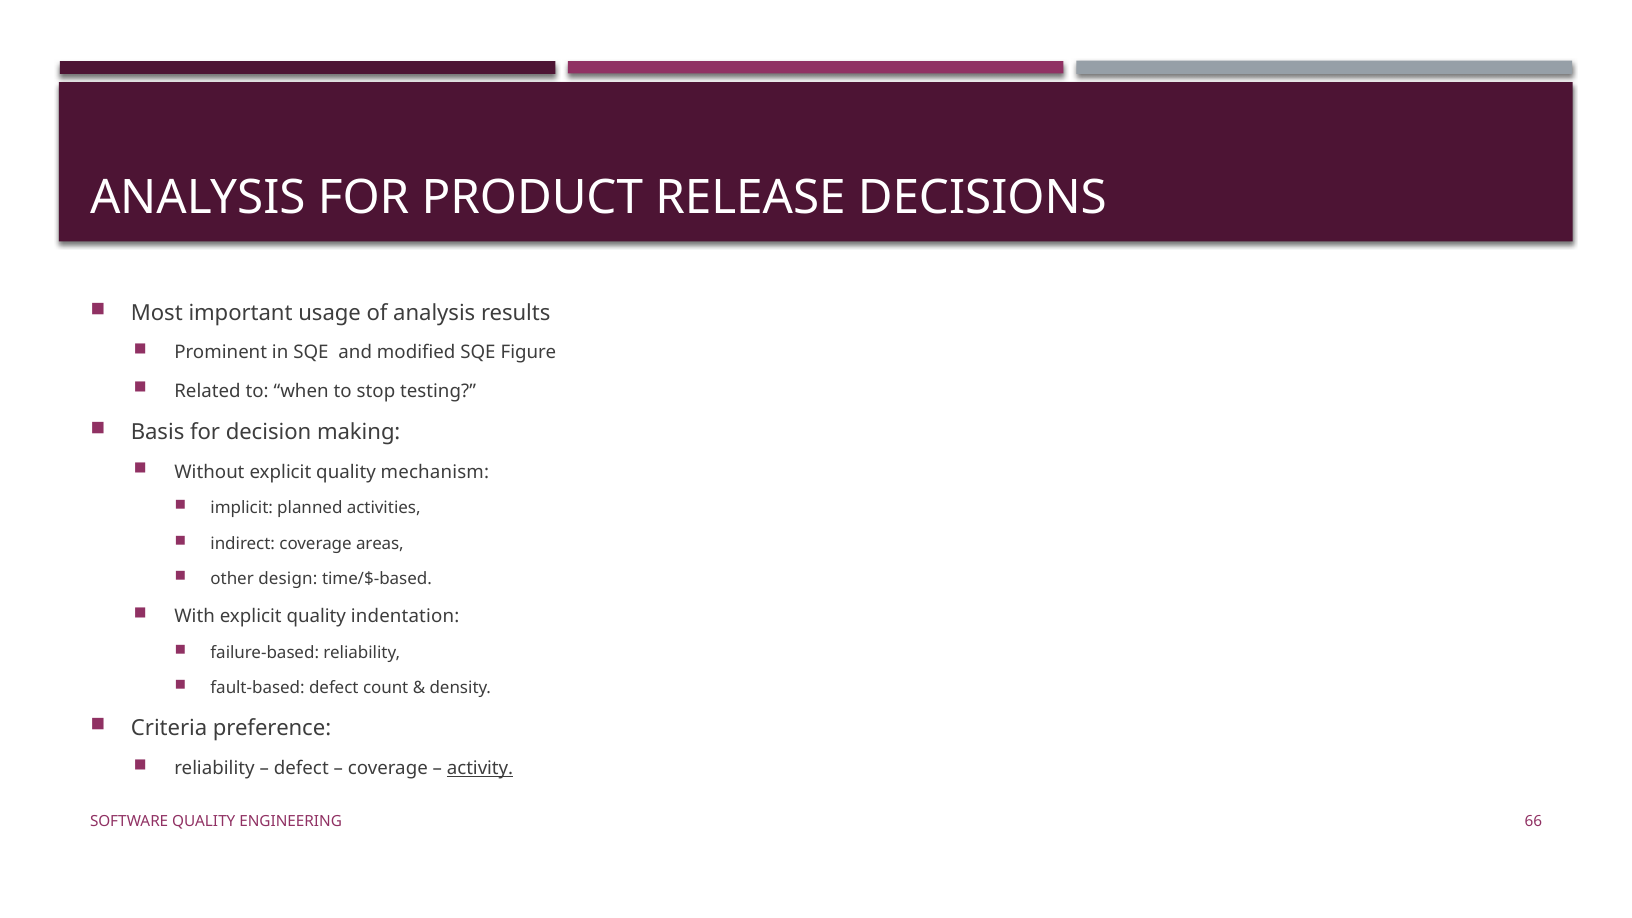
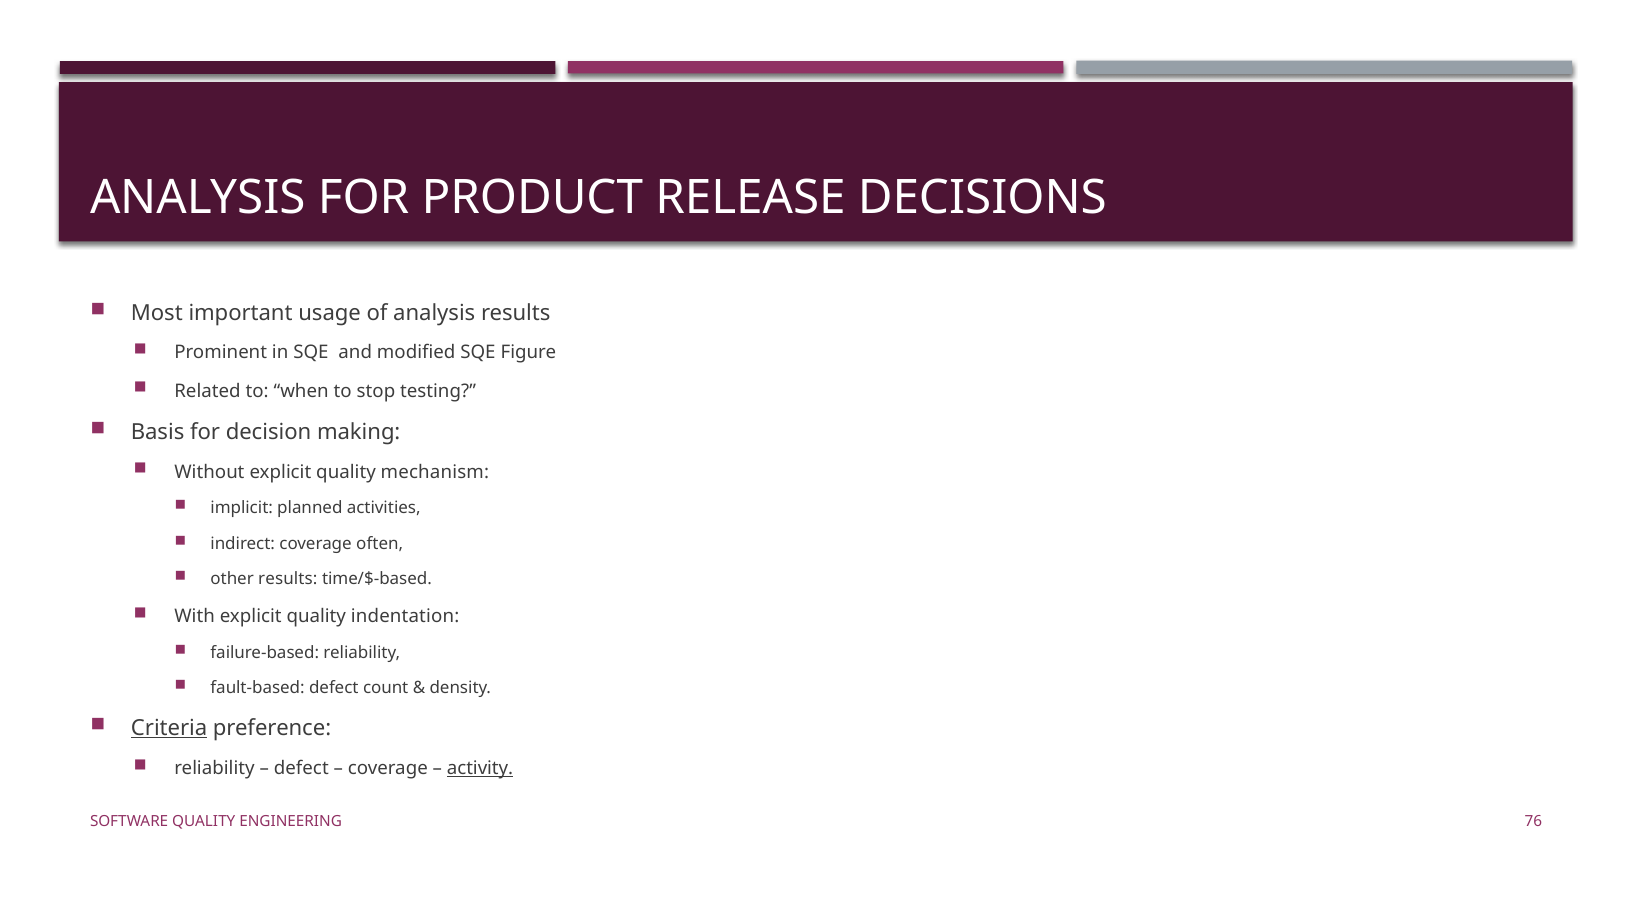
areas: areas -> often (380, 544)
other design: design -> results (288, 579)
Criteria underline: none -> present (169, 728)
66: 66 -> 76 (1533, 822)
